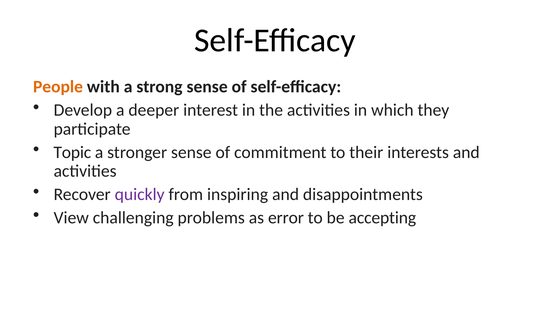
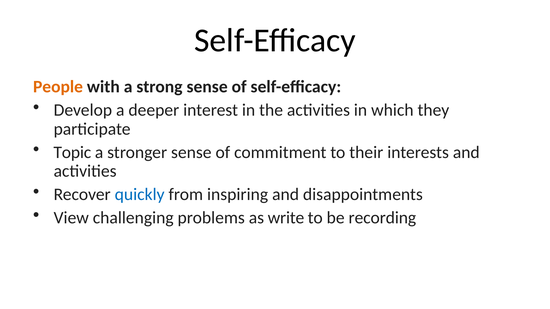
quickly colour: purple -> blue (140, 195)
error: error -> write (286, 218)
accepting: accepting -> recording (382, 218)
